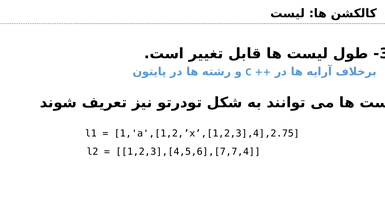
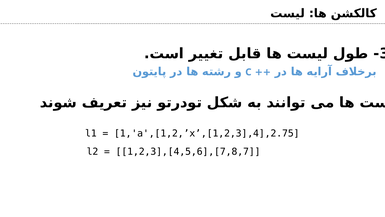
1,2,3],[4,5,6],[7,7,4: 1,2,3],[4,5,6],[7,7,4 -> 1,2,3],[4,5,6],[7,8,7 (188, 151)
